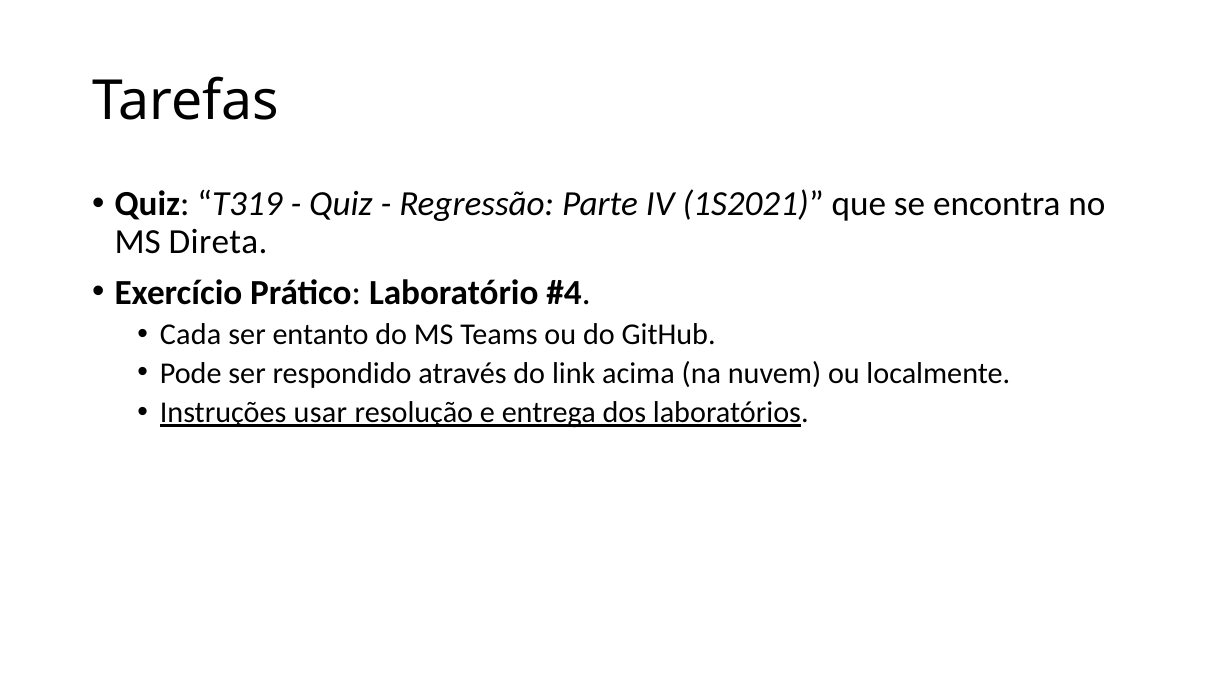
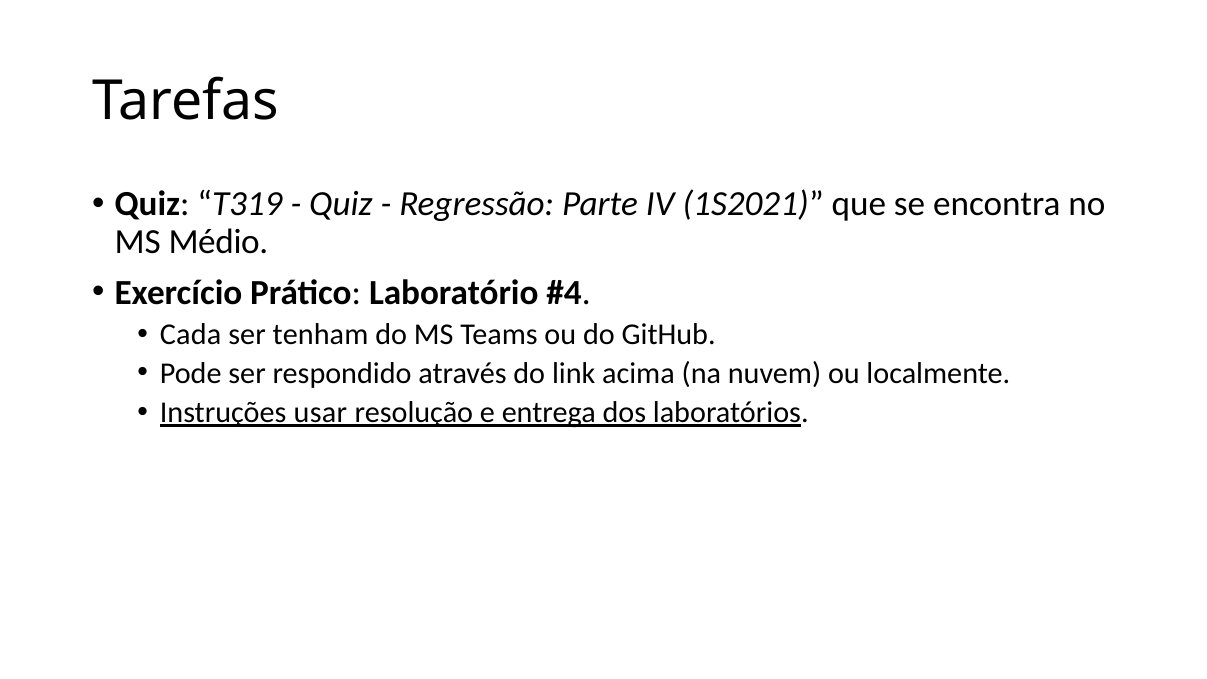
Direta: Direta -> Médio (218, 242)
entanto: entanto -> tenham (320, 334)
